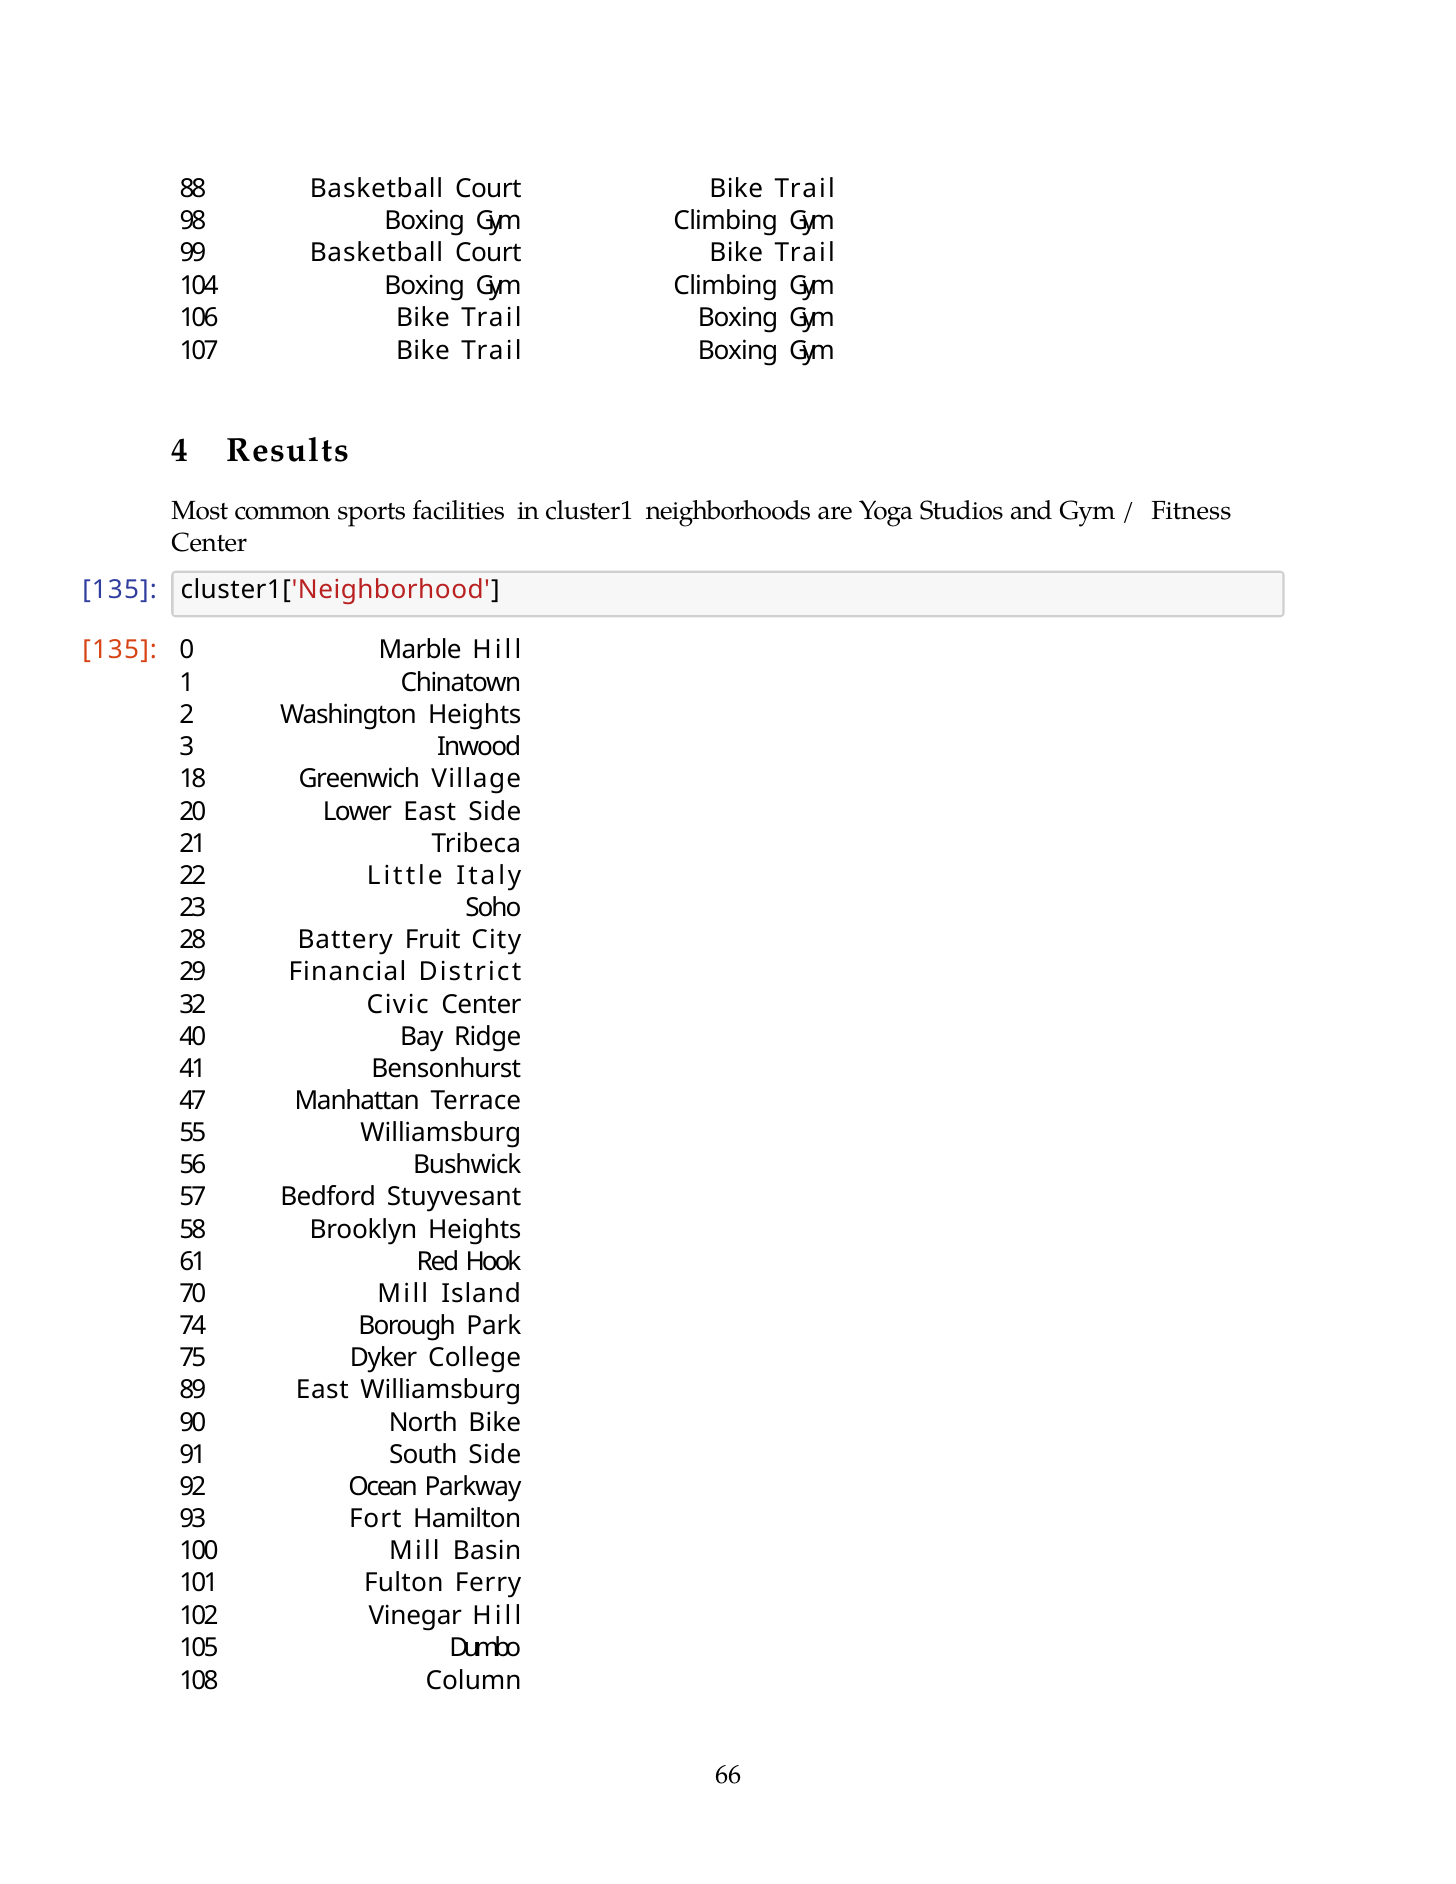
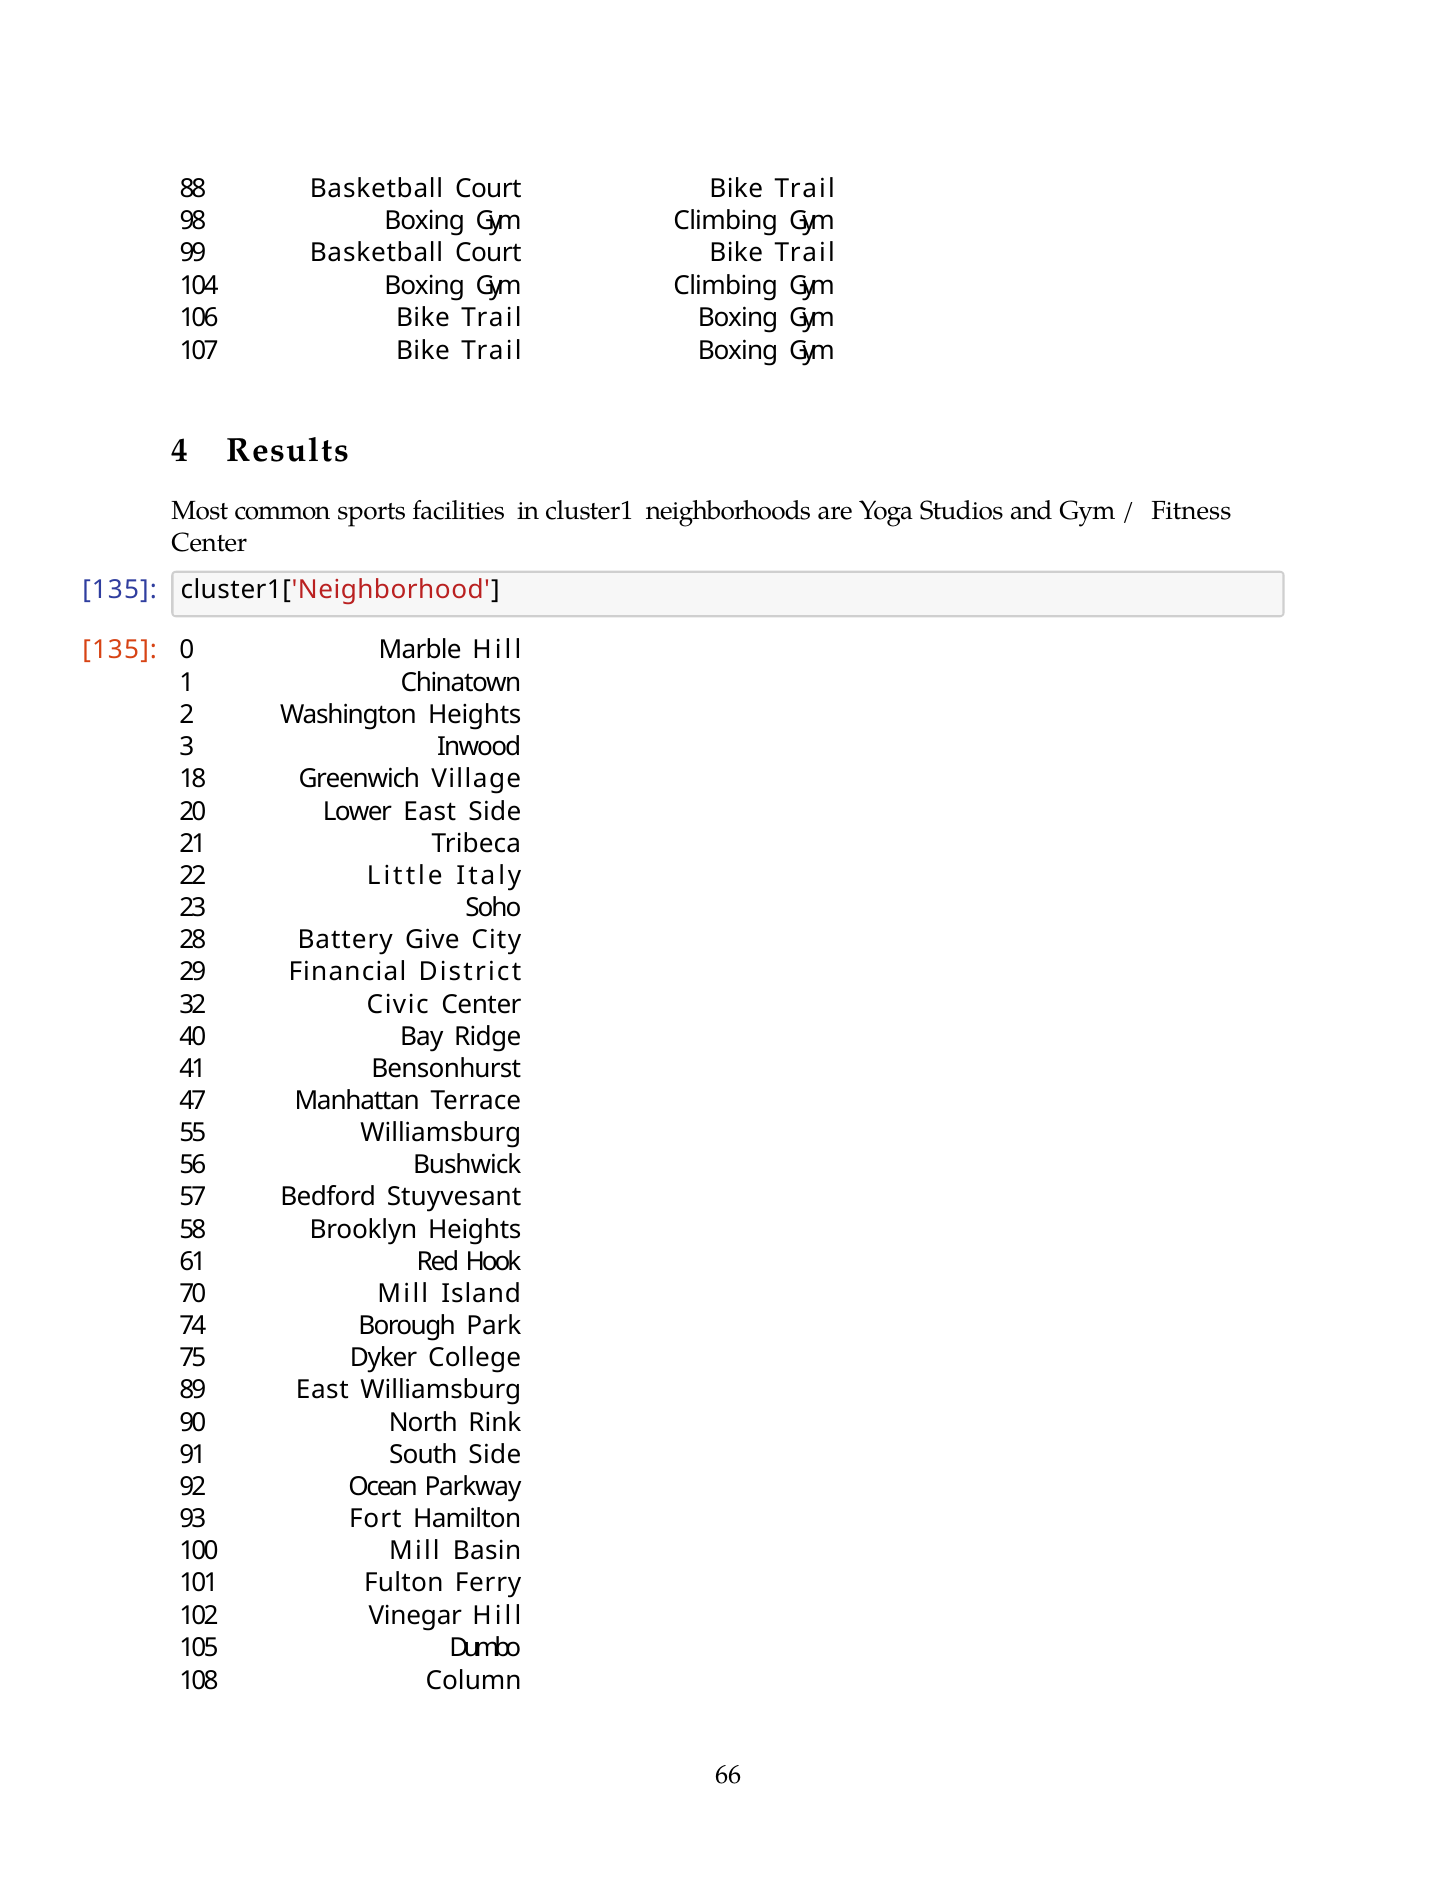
Fruit: Fruit -> Give (432, 940)
North Bike: Bike -> Rink (495, 1423)
